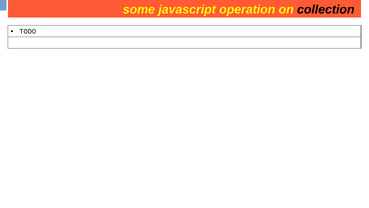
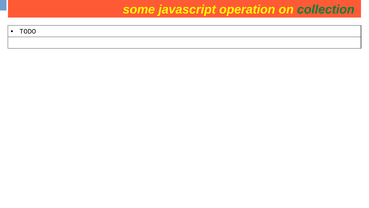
collection colour: black -> green (326, 10)
